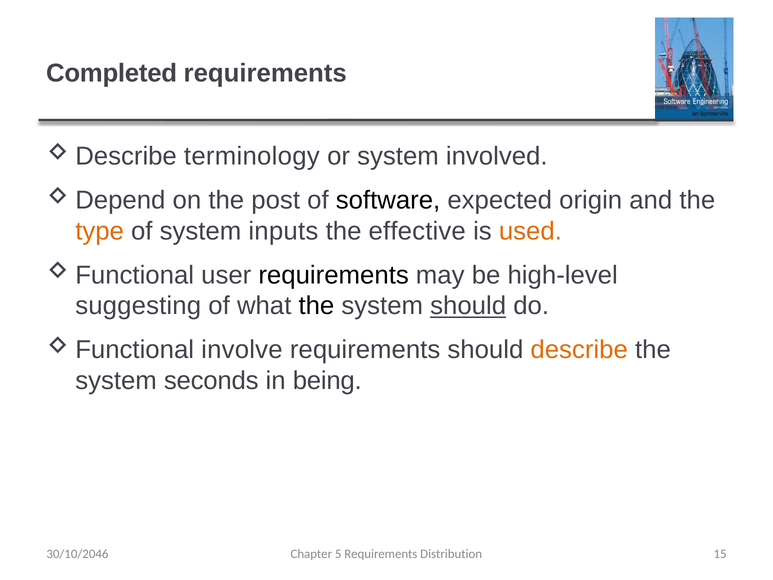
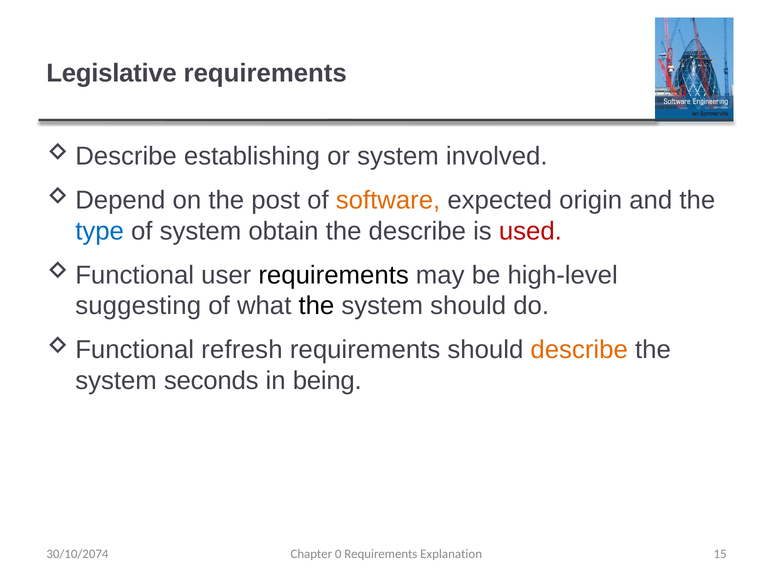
Completed: Completed -> Legislative (112, 73)
terminology: terminology -> establishing (252, 156)
software colour: black -> orange (388, 200)
type colour: orange -> blue (100, 231)
inputs: inputs -> obtain (283, 231)
the effective: effective -> describe (417, 231)
used colour: orange -> red (530, 231)
should underline: present -> none (468, 306)
involve: involve -> refresh (242, 350)
30/10/2046: 30/10/2046 -> 30/10/2074 (77, 554)
5: 5 -> 0 (338, 554)
Distribution: Distribution -> Explanation (451, 554)
